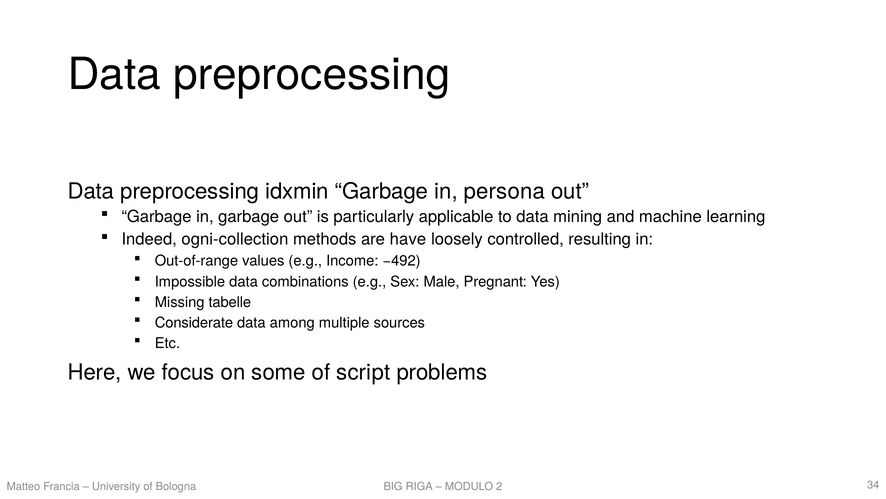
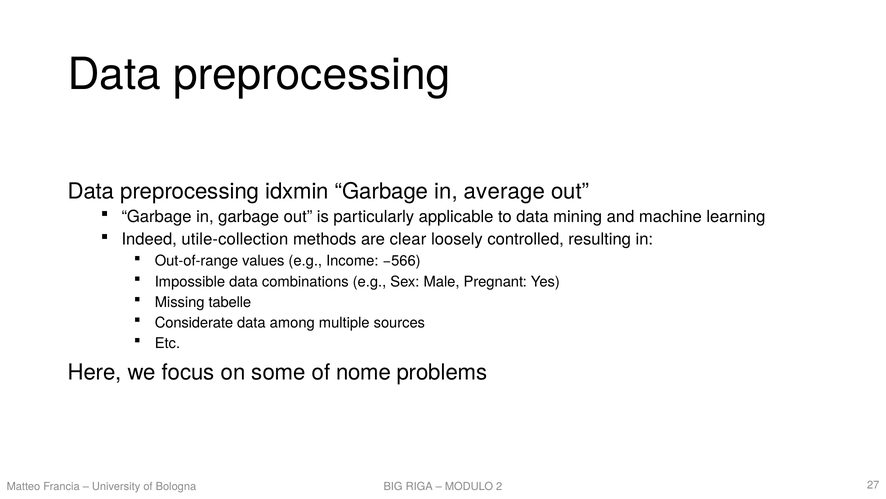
persona: persona -> average (504, 191)
ogni-collection: ogni-collection -> utile-collection (235, 239)
have: have -> clear (408, 239)
−492: −492 -> −566 (402, 261)
script: script -> nome (364, 372)
34: 34 -> 27 (873, 485)
